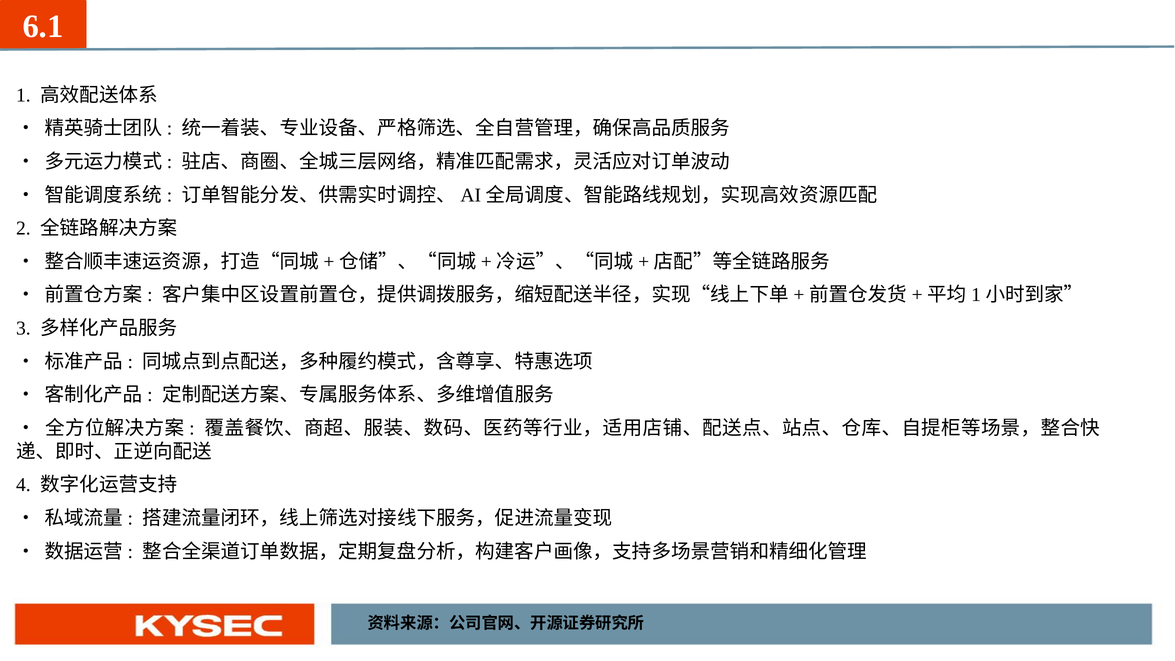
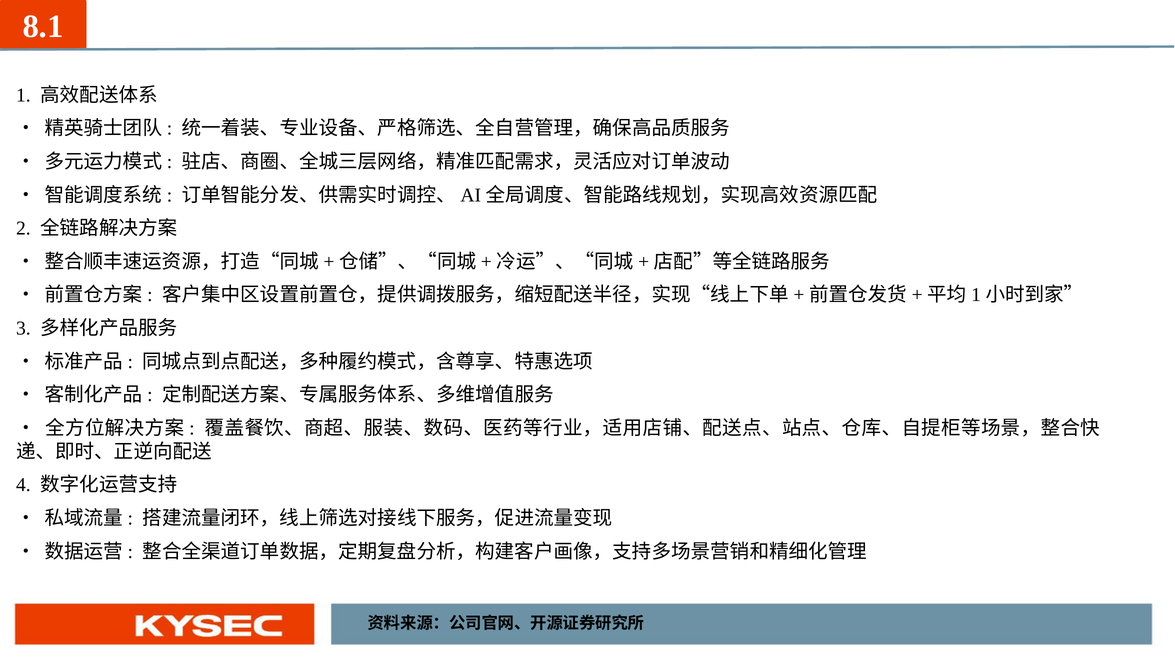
6.1: 6.1 -> 8.1 (43, 27)
